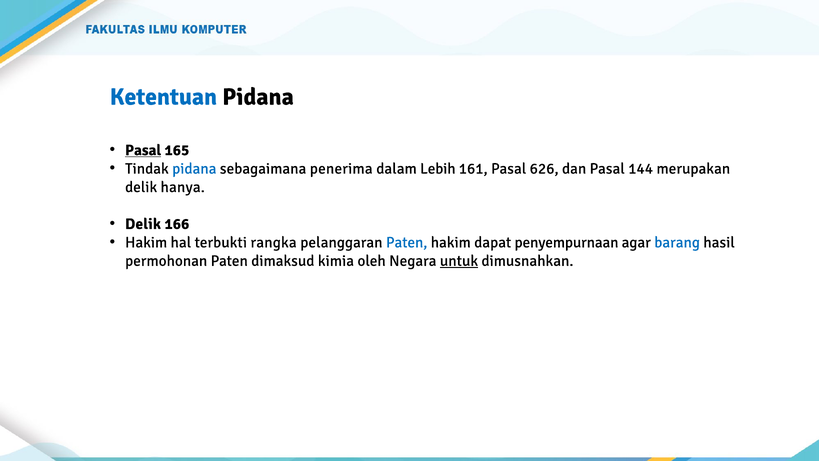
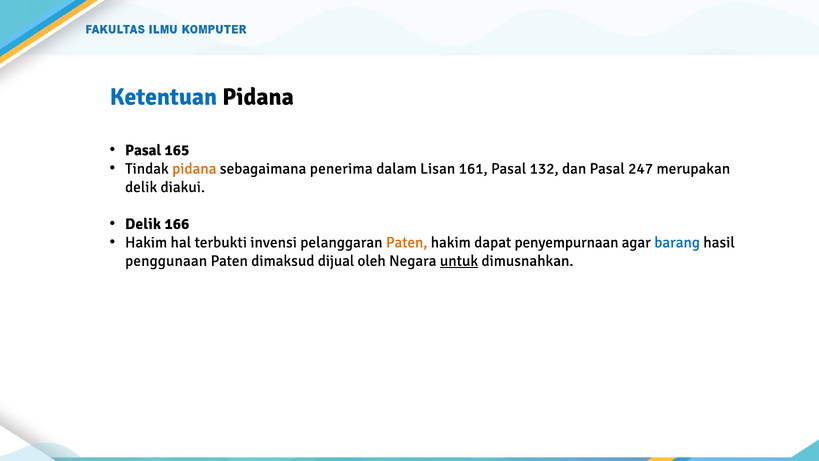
Pasal underline: present -> none (143, 150)
pidana colour: blue -> orange (194, 168)
Lebih: Lebih -> Lisan (438, 168)
626: 626 -> 132 (544, 168)
144: 144 -> 247 (641, 168)
hanya: hanya -> diakui (183, 187)
rangka: rangka -> invensi (274, 242)
Paten colour: blue -> orange (407, 242)
permohonan: permohonan -> penggunaan (166, 261)
kimia: kimia -> dijual (336, 261)
